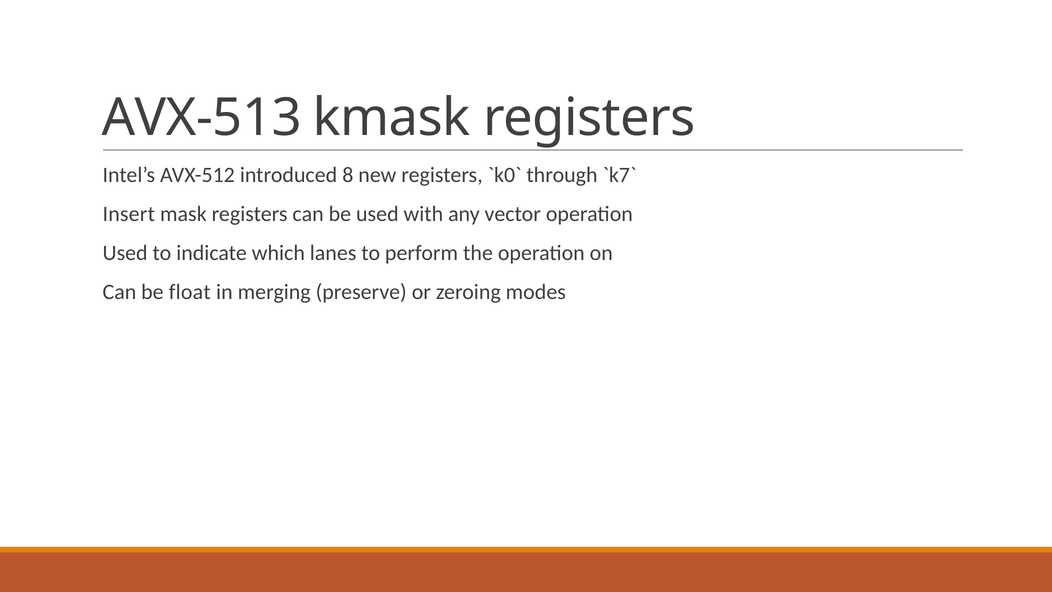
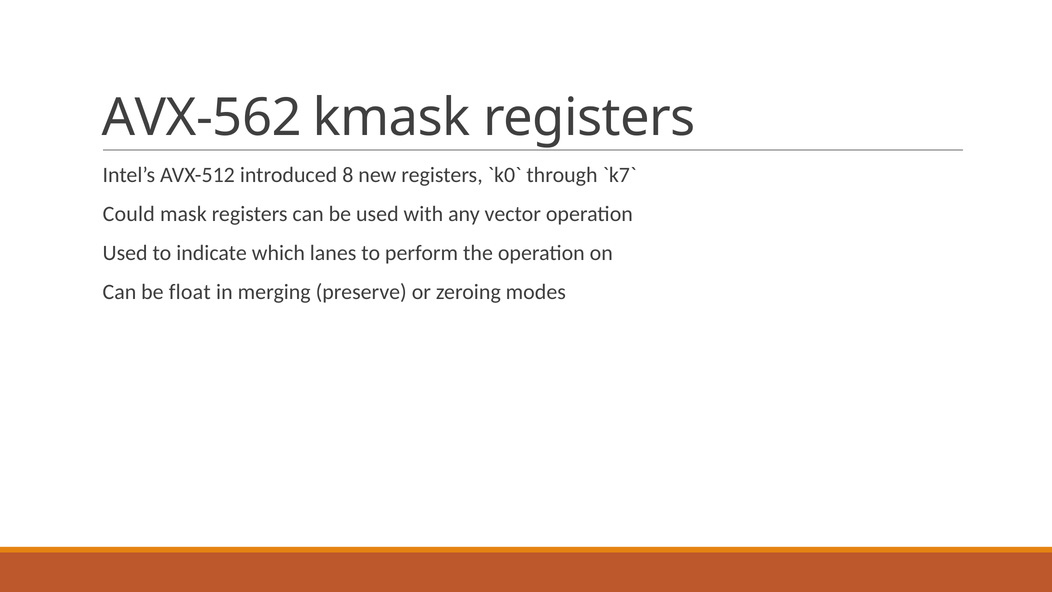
AVX-513: AVX-513 -> AVX-562 (202, 118)
Insert: Insert -> Could (129, 214)
